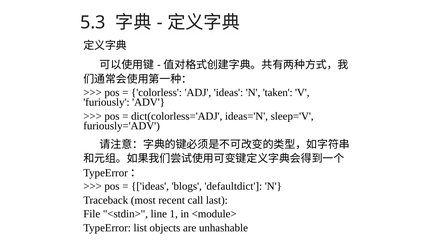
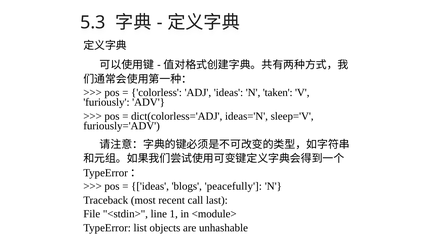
defaultdict: defaultdict -> peacefully (233, 186)
